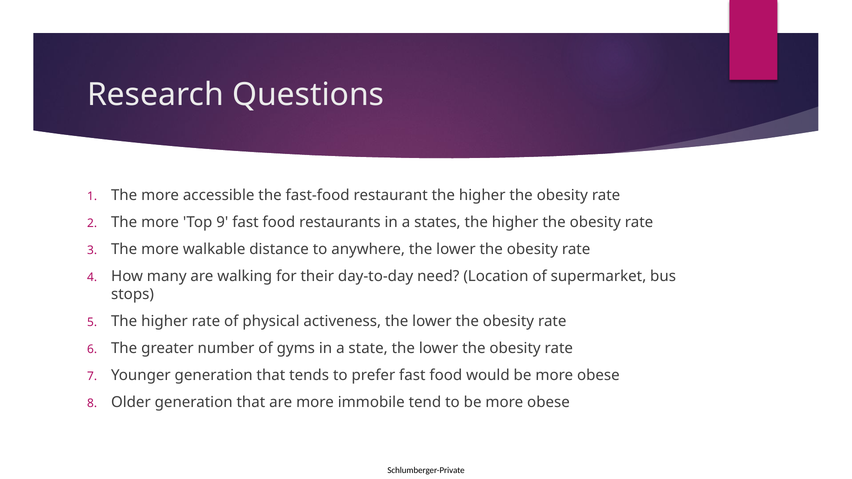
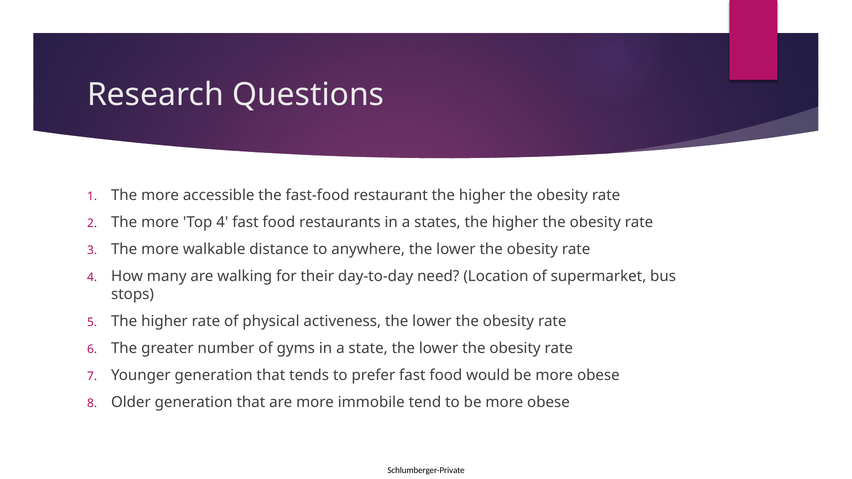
Top 9: 9 -> 4 (222, 222)
